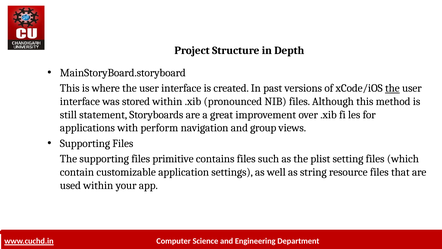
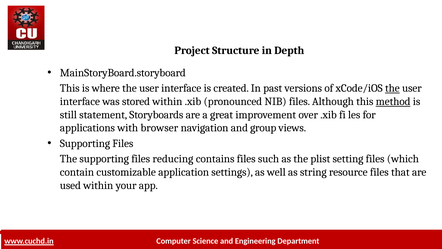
method underline: none -> present (393, 101)
perform: perform -> browser (159, 128)
primitive: primitive -> reducing (173, 159)
